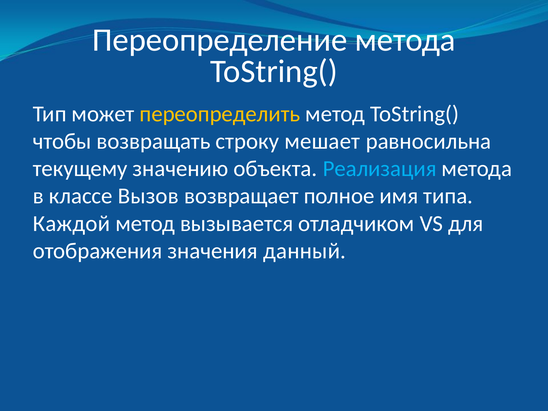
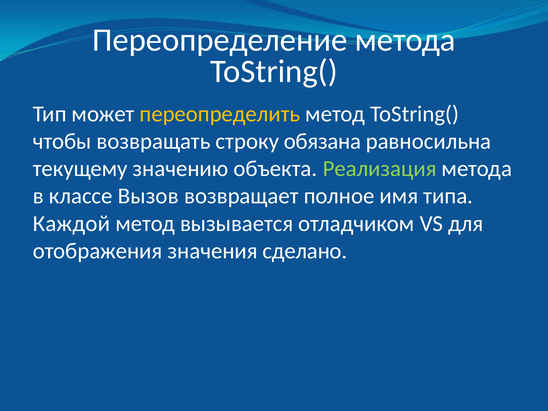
мешает: мешает -> обязана (323, 141)
Реализация colour: light blue -> light green (380, 169)
данный: данный -> сделано (305, 251)
